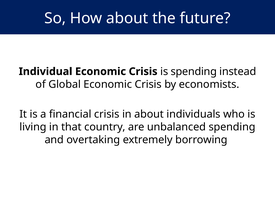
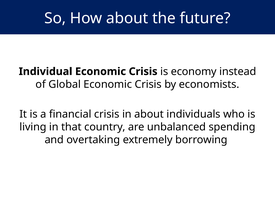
is spending: spending -> economy (194, 72)
